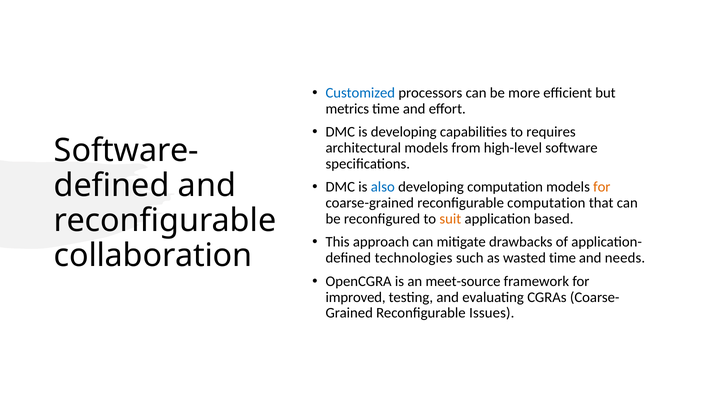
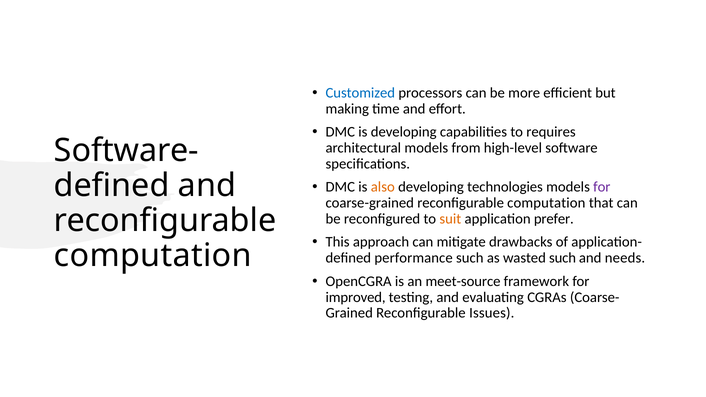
metrics: metrics -> making (347, 109)
also colour: blue -> orange (383, 187)
developing computation: computation -> technologies (505, 187)
for colour: orange -> purple (602, 187)
based: based -> prefer (554, 219)
collaboration: collaboration -> computation (153, 255)
technologies: technologies -> performance (414, 258)
wasted time: time -> such (563, 258)
